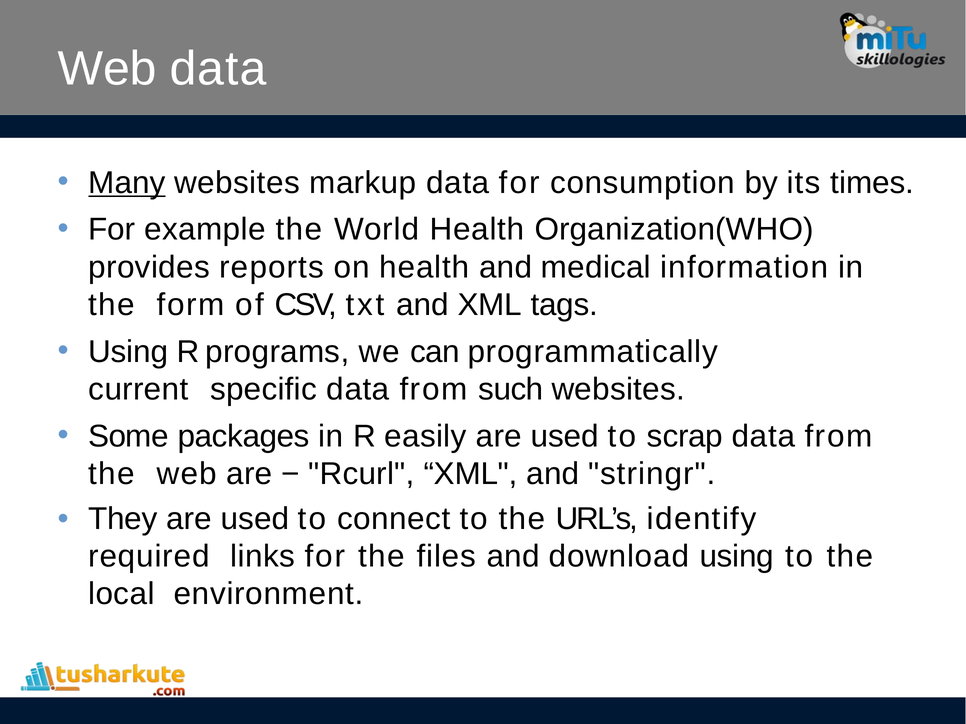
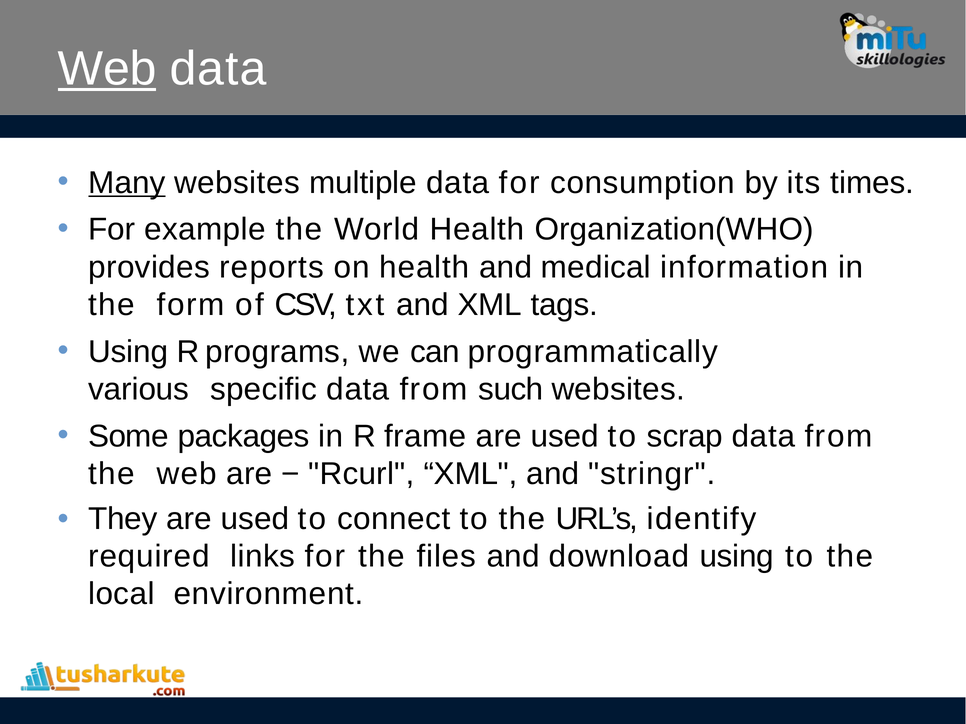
Web underline: none -> present (107, 69)
markup: markup -> multiple (363, 183)
current: current -> various (139, 390)
easily: easily -> frame (425, 436)
